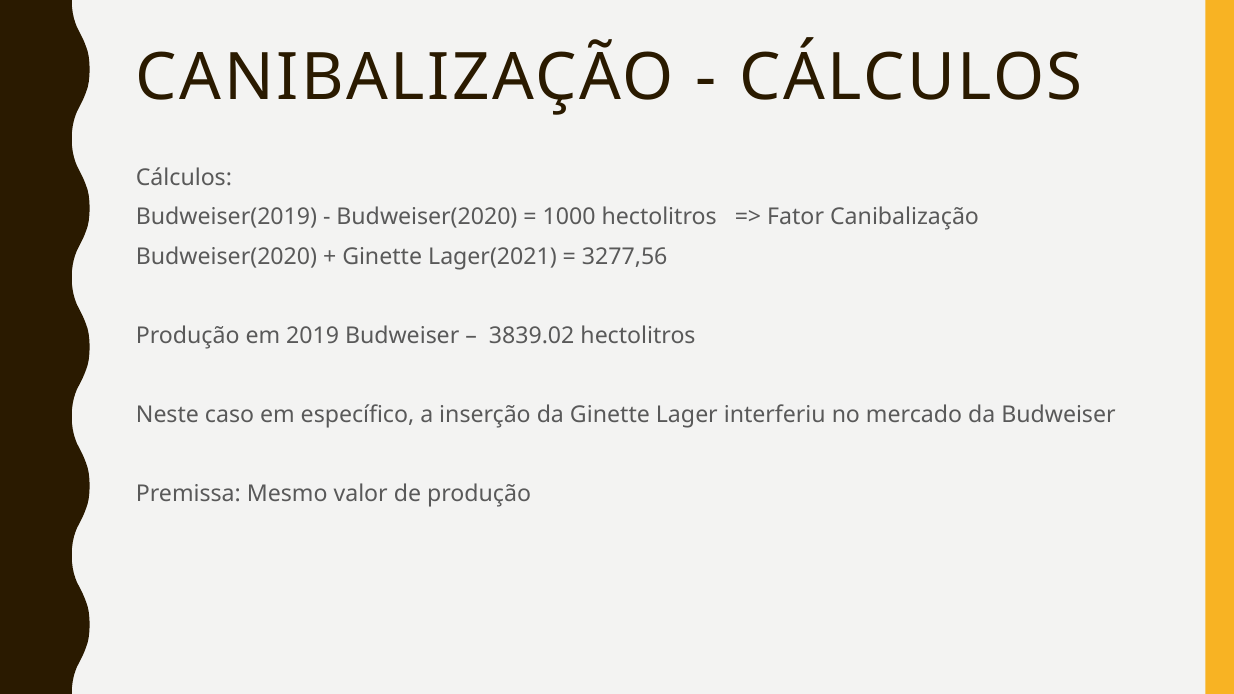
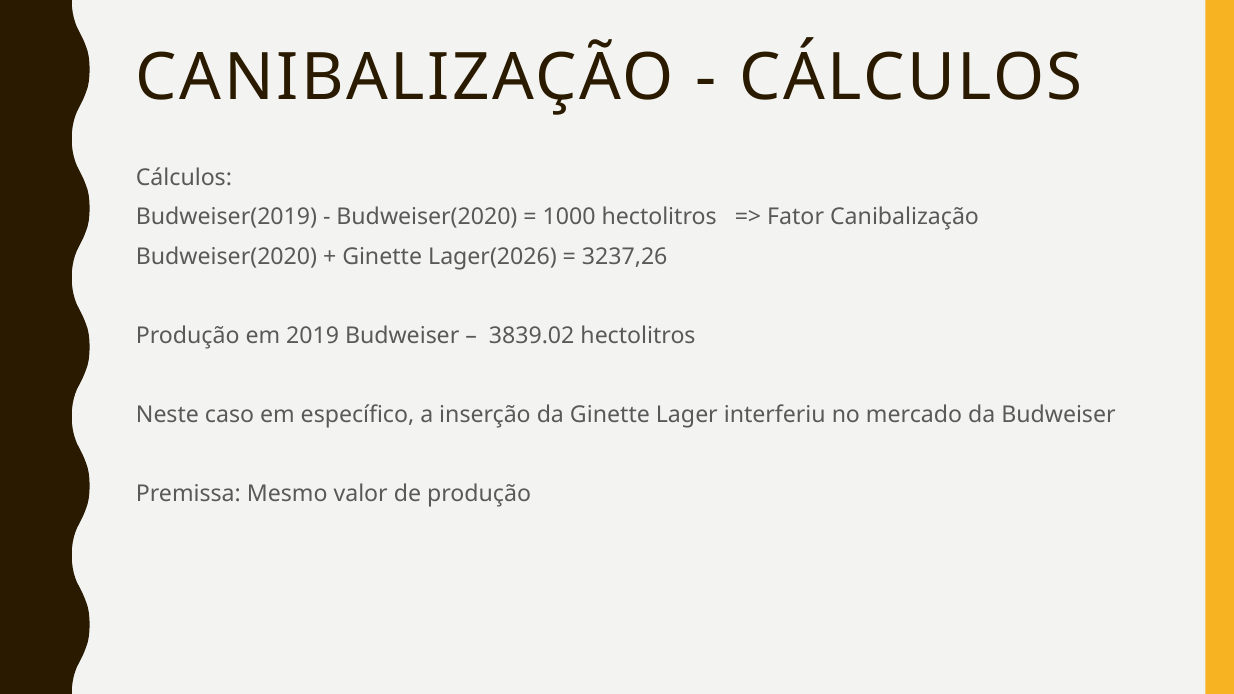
Lager(2021: Lager(2021 -> Lager(2026 (492, 257)
3277,56: 3277,56 -> 3237,26 (625, 257)
